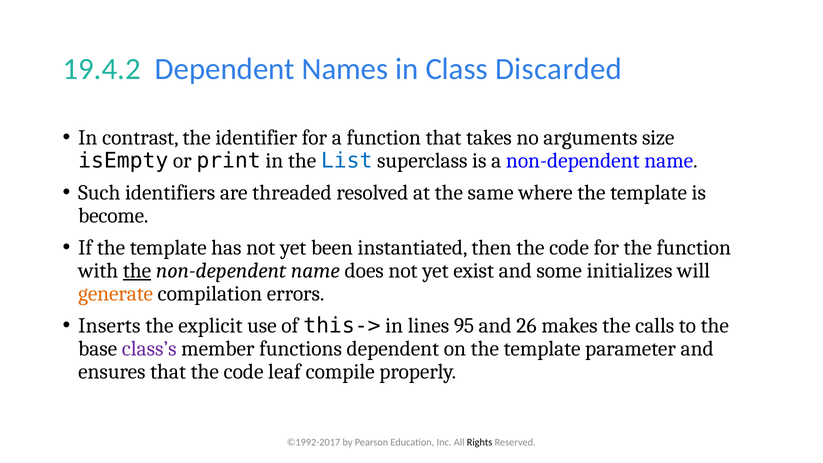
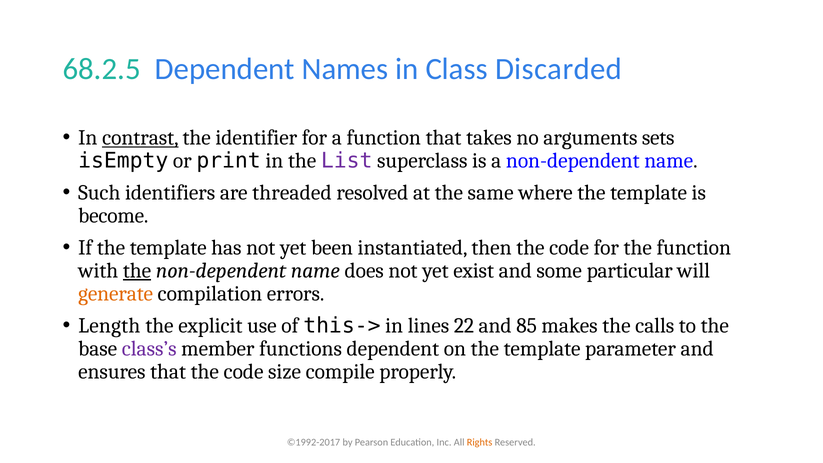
19.4.2: 19.4.2 -> 68.2.5 (102, 69)
contrast underline: none -> present (140, 138)
size: size -> sets (658, 138)
List colour: blue -> purple (347, 161)
initializes: initializes -> particular (630, 271)
Inserts: Inserts -> Length (109, 325)
95: 95 -> 22 (464, 325)
26: 26 -> 85 (527, 325)
leaf: leaf -> size (285, 372)
Rights colour: black -> orange (480, 442)
